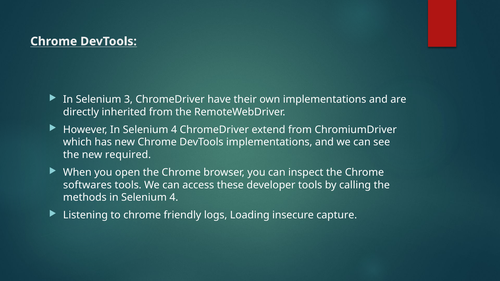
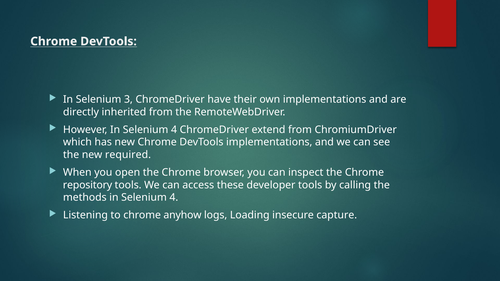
softwares: softwares -> repository (88, 185)
friendly: friendly -> anyhow (182, 215)
